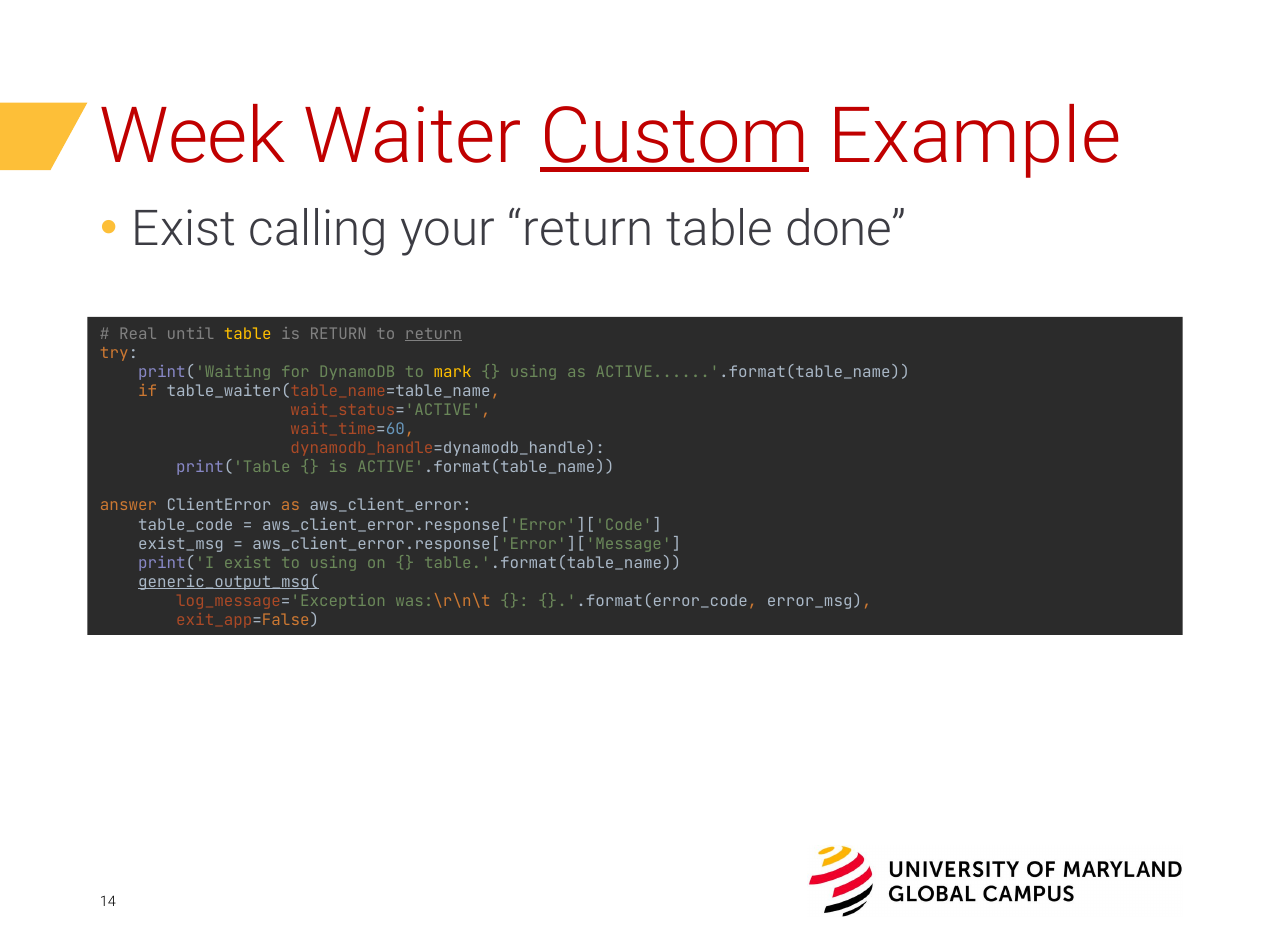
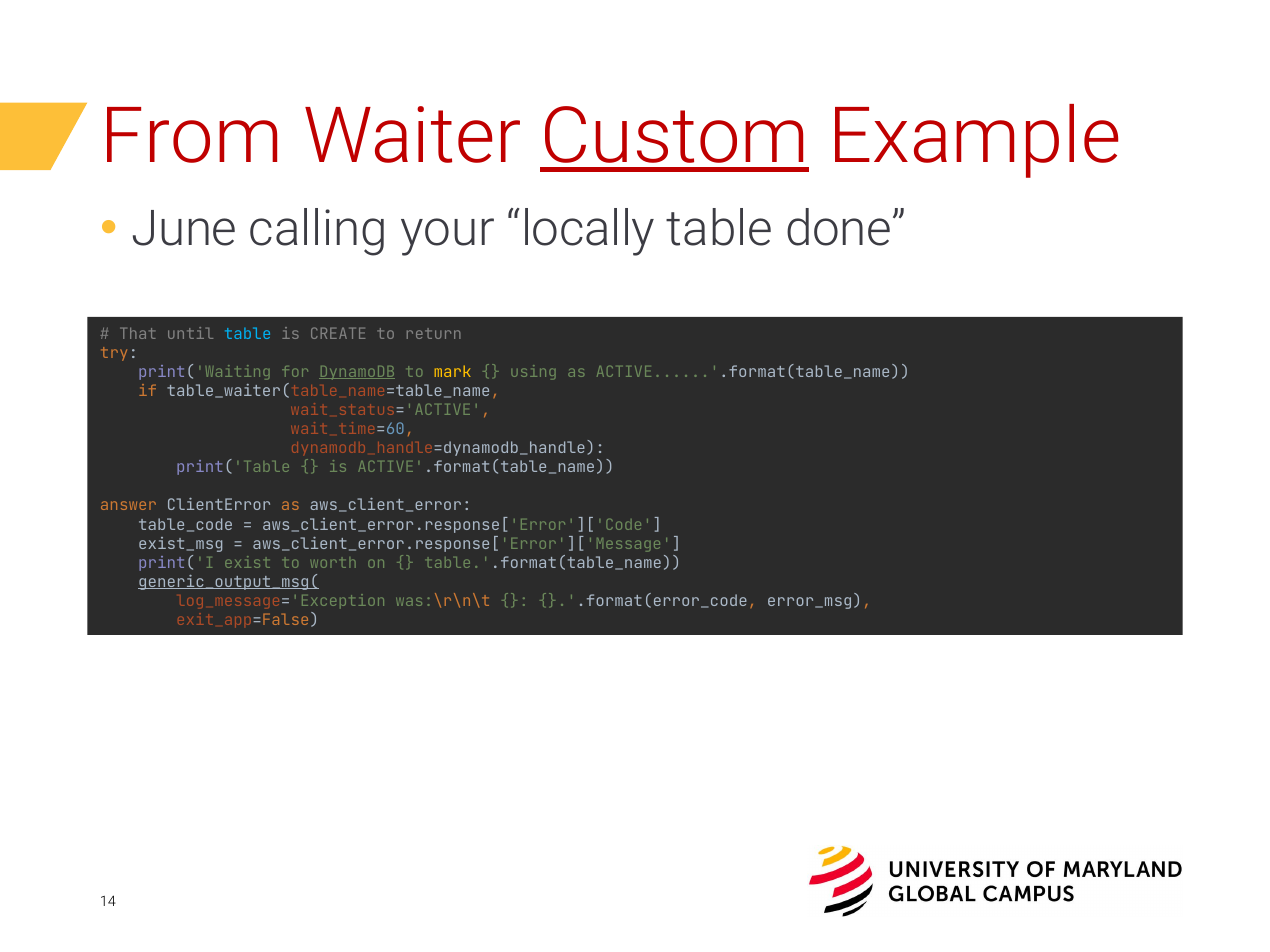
Week: Week -> From (192, 136)
Exist: Exist -> June (185, 229)
your return: return -> locally (581, 229)
Real: Real -> That (138, 334)
table colour: yellow -> light blue (248, 334)
is RETURN: RETURN -> CREATE (338, 334)
return underline: present -> none (434, 334)
DynamoDB underline: none -> present (357, 372)
to using: using -> worth (333, 563)
